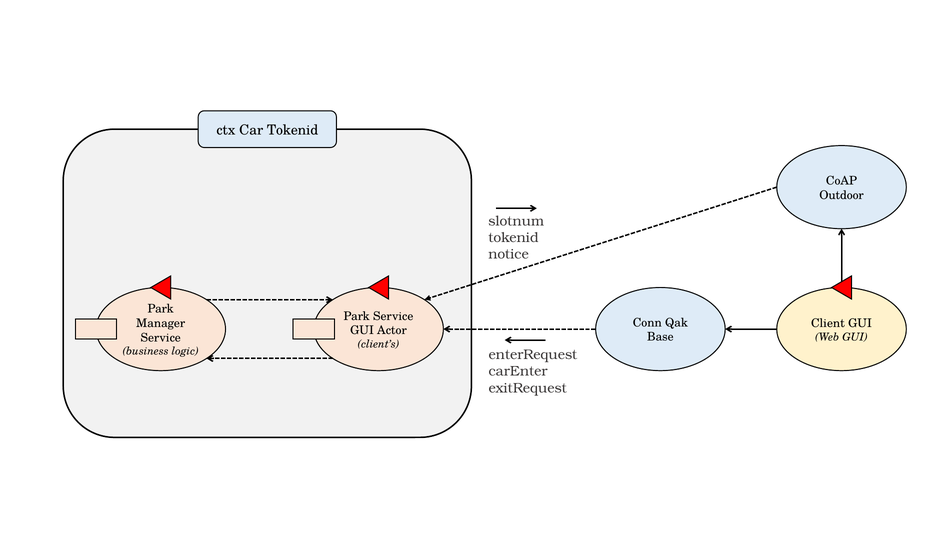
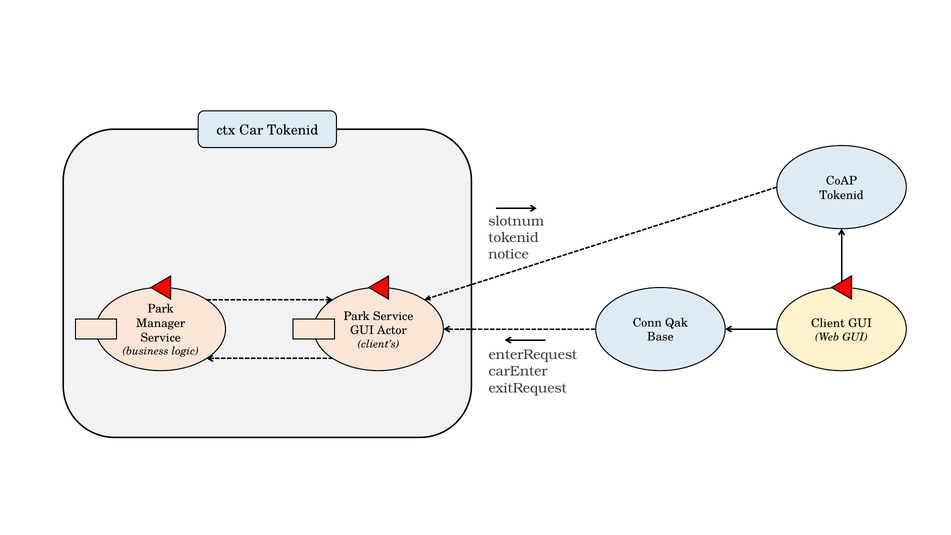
Outdoor: Outdoor -> Tokenid (841, 195)
